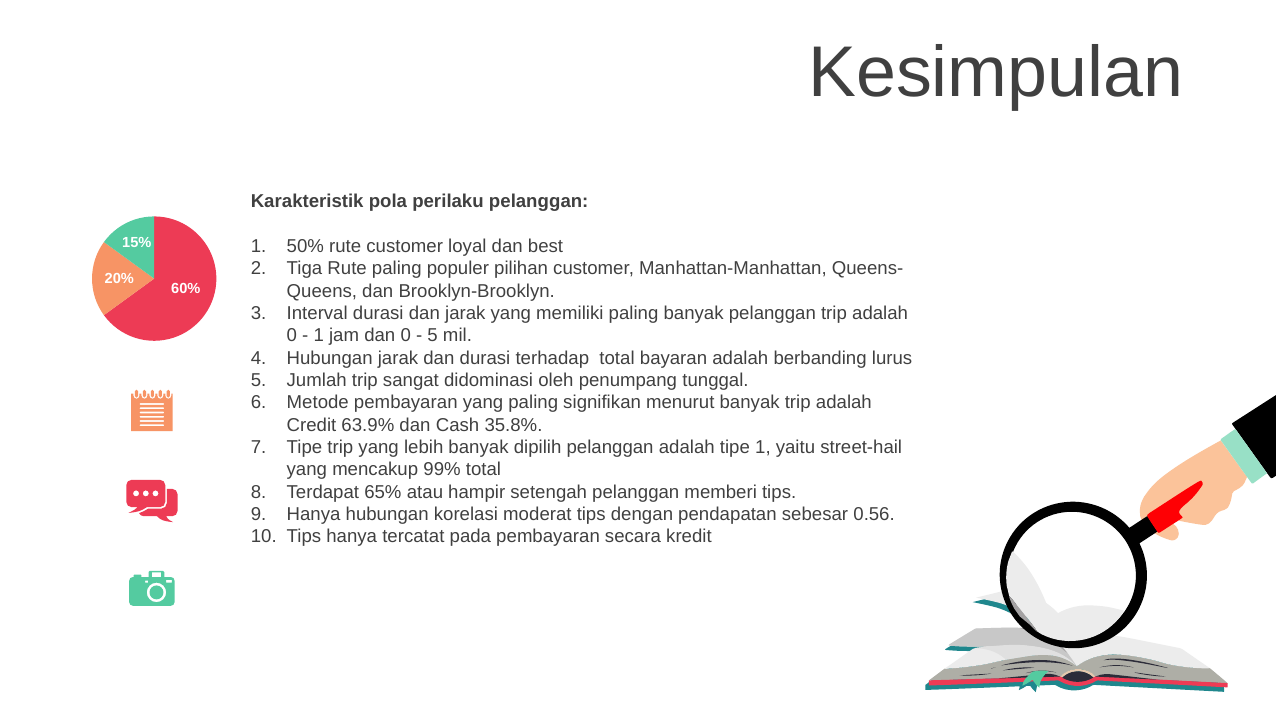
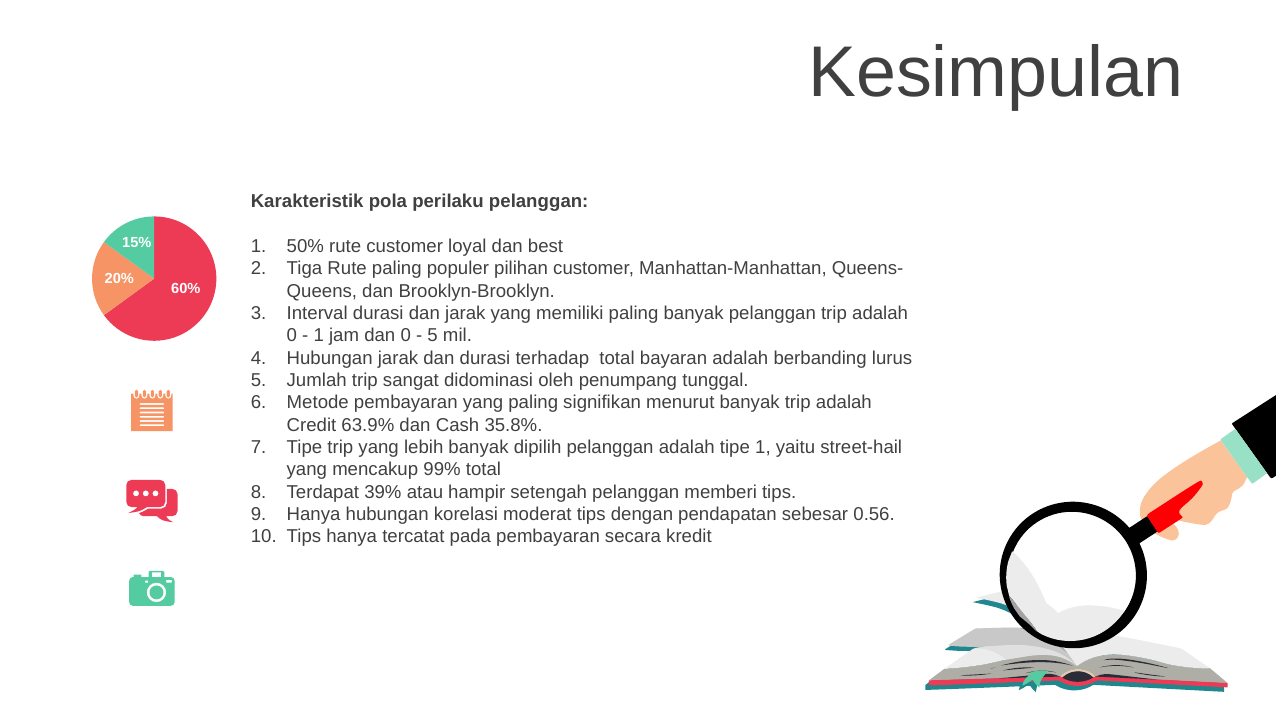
65%: 65% -> 39% (383, 492)
